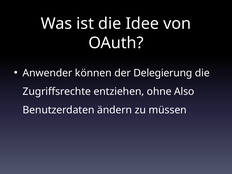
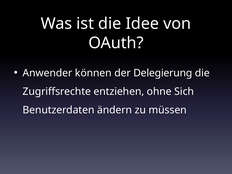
Also: Also -> Sich (184, 92)
